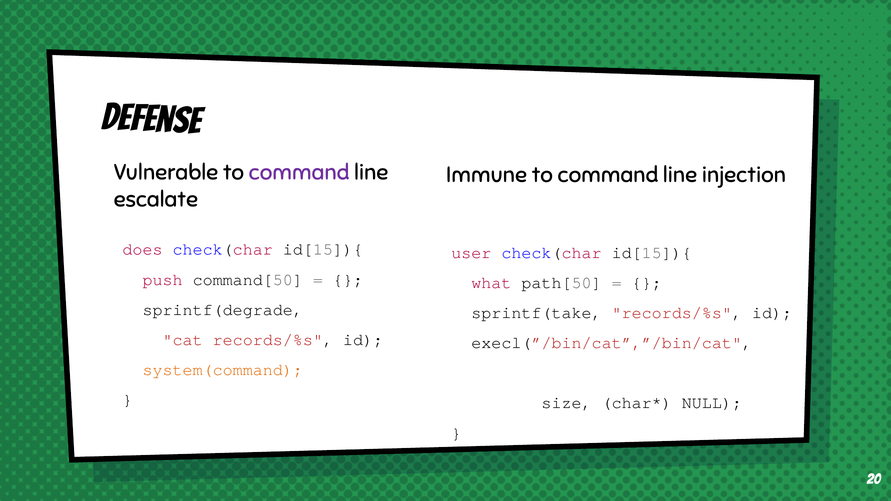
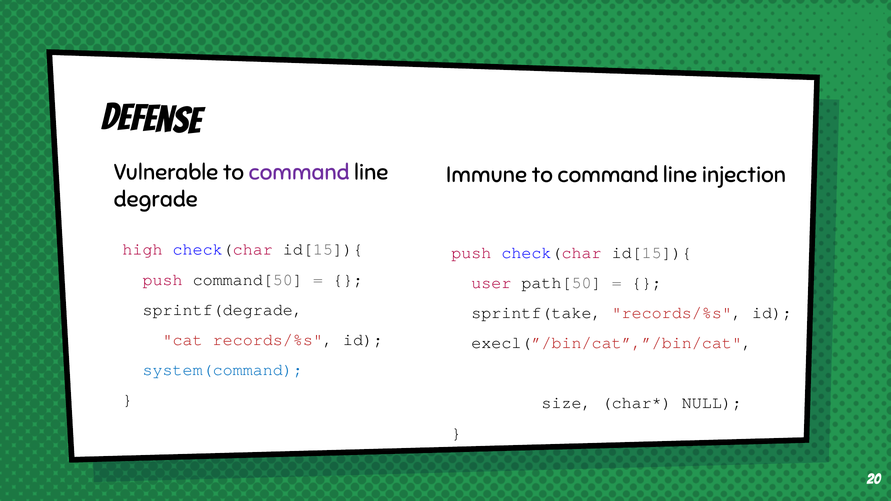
escalate: escalate -> degrade (156, 199)
does: does -> high (143, 250)
user: user -> push (471, 253)
what: what -> user (491, 283)
system(command colour: orange -> blue (223, 370)
